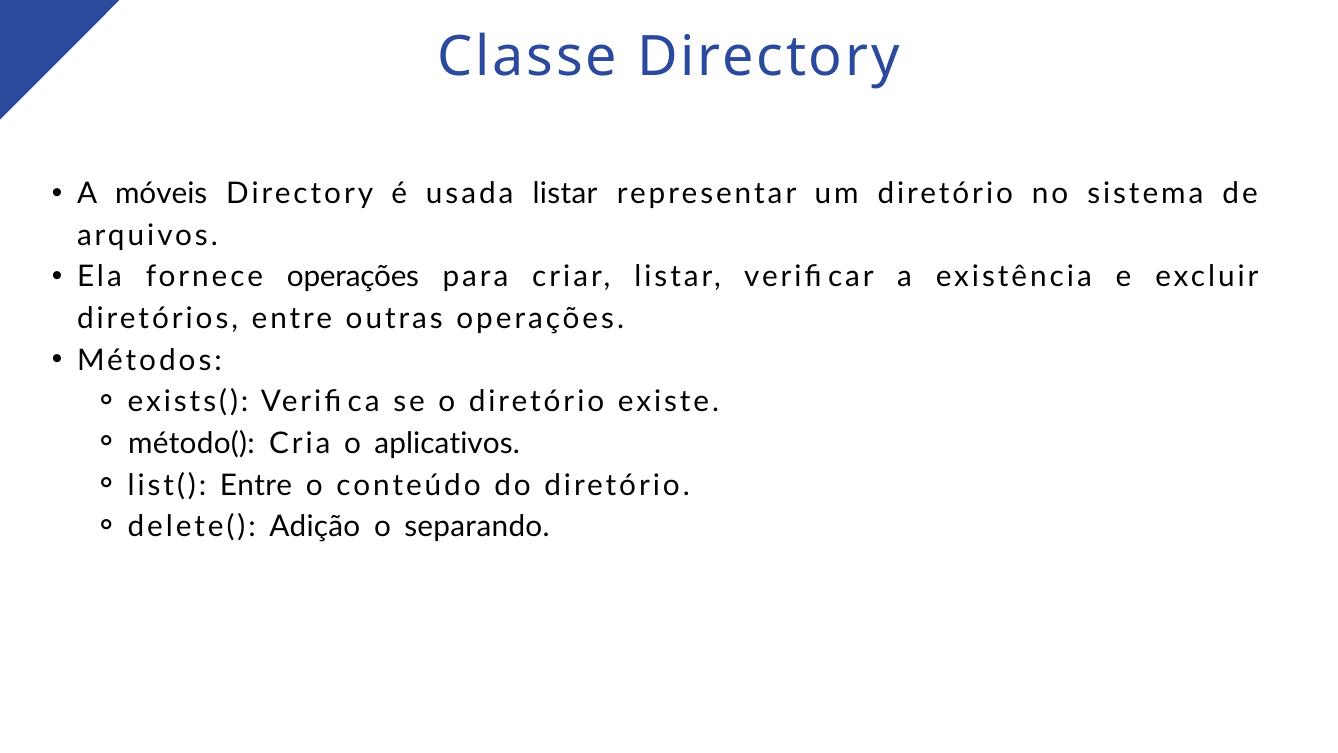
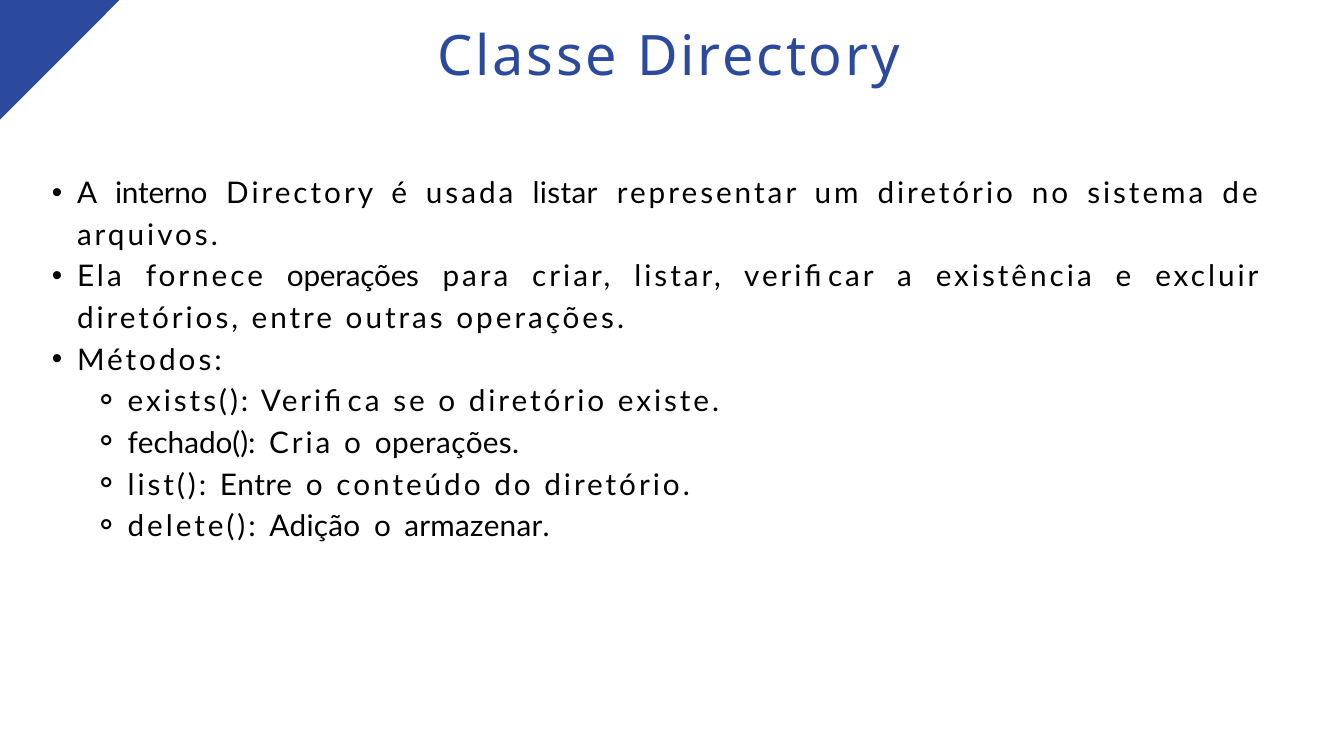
móveis: móveis -> interno (161, 194)
método(: método( -> fechado( (192, 443)
o aplicativos: aplicativos -> operações (447, 443)
separando: separando -> armazenar (477, 527)
